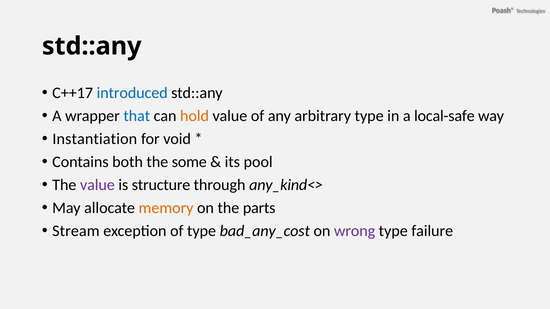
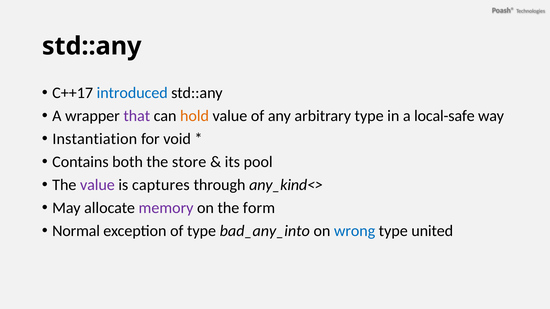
that colour: blue -> purple (137, 116)
some: some -> store (189, 162)
structure: structure -> captures (161, 185)
memory colour: orange -> purple (166, 208)
parts: parts -> form (259, 208)
Stream: Stream -> Normal (76, 231)
bad_any_cost: bad_any_cost -> bad_any_into (265, 231)
wrong colour: purple -> blue (355, 231)
failure: failure -> united (432, 231)
